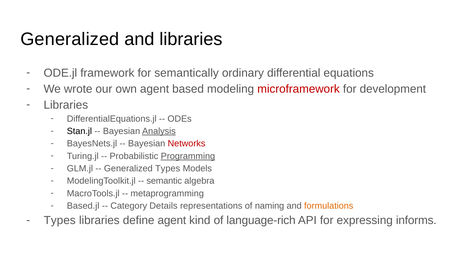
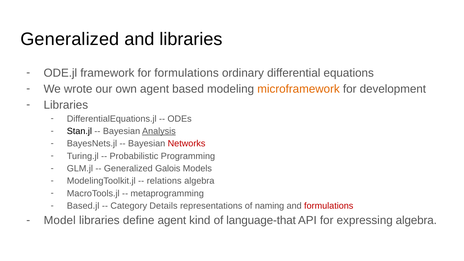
for semantically: semantically -> formulations (187, 73)
microframework colour: red -> orange (299, 89)
Programming underline: present -> none (188, 156)
Generalized Types: Types -> Galois (168, 169)
semantic: semantic -> relations (164, 181)
formulations colour: orange -> red (329, 206)
Types: Types -> Model (60, 220)
language-rich: language-rich -> language-that (261, 220)
expressing informs: informs -> algebra (416, 220)
